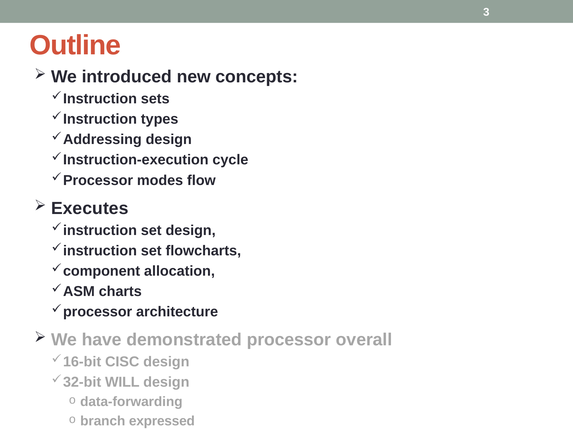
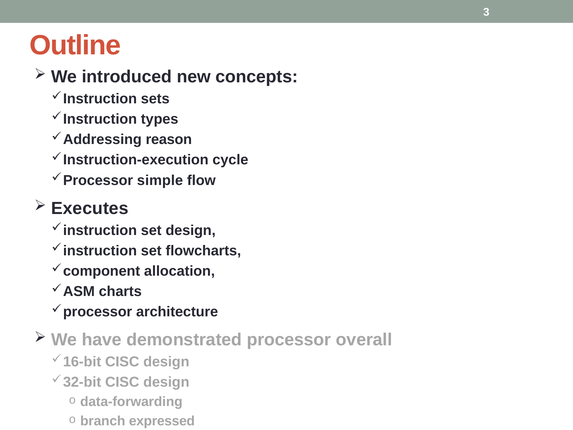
design: design -> reason (169, 139)
modes: modes -> simple (160, 180)
WILL: WILL -> CISC (122, 382)
